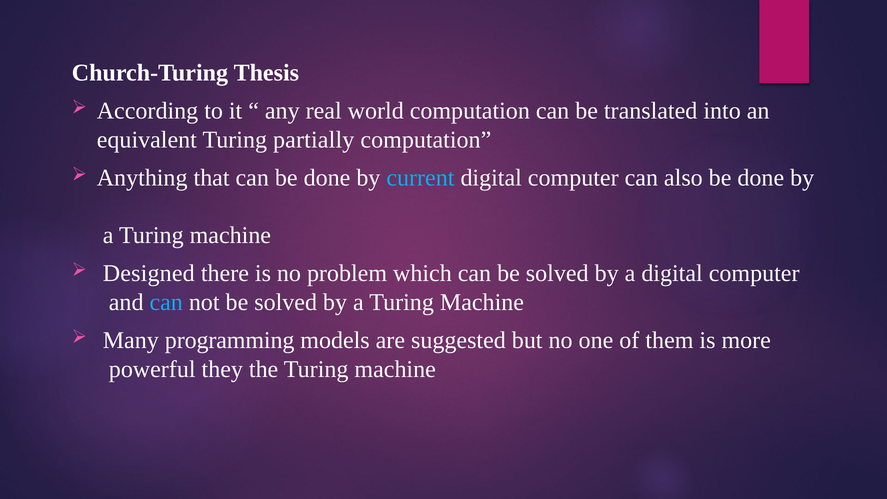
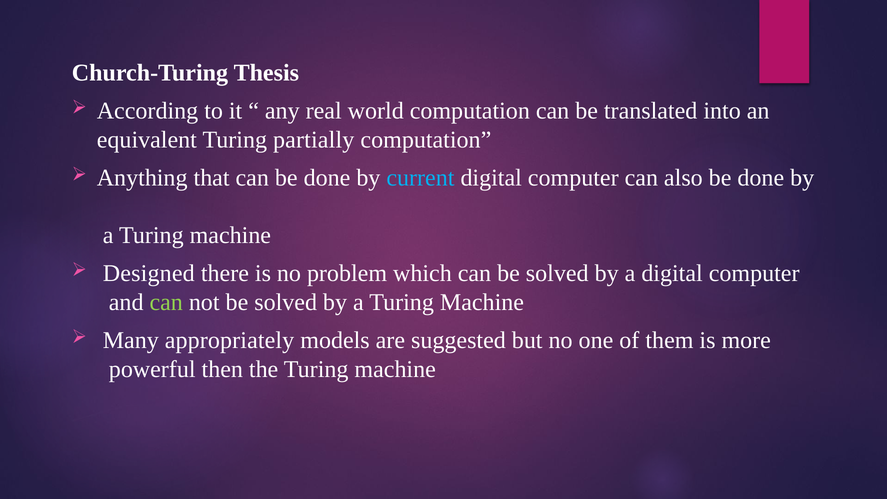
can colour: light blue -> light green (166, 302)
programming: programming -> appropriately (230, 340)
they: they -> then (222, 369)
